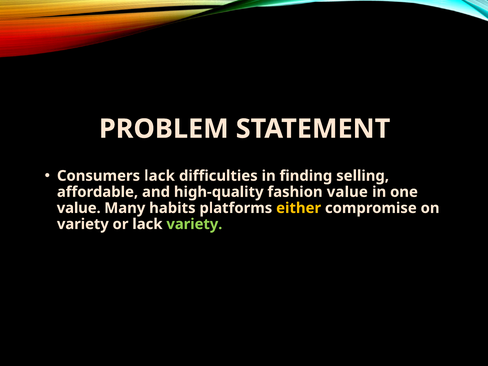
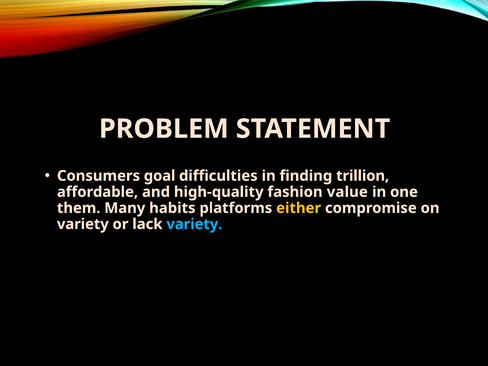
Consumers lack: lack -> goal (160, 176)
selling: selling -> trillion (363, 176)
value: value -> them (79, 208)
variety colour: light green -> light blue (194, 224)
